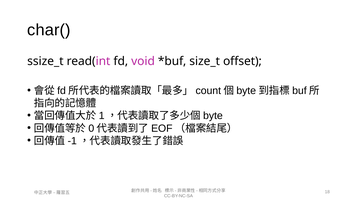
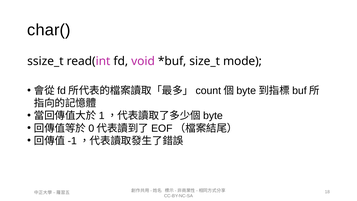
offset: offset -> mode (242, 61)
